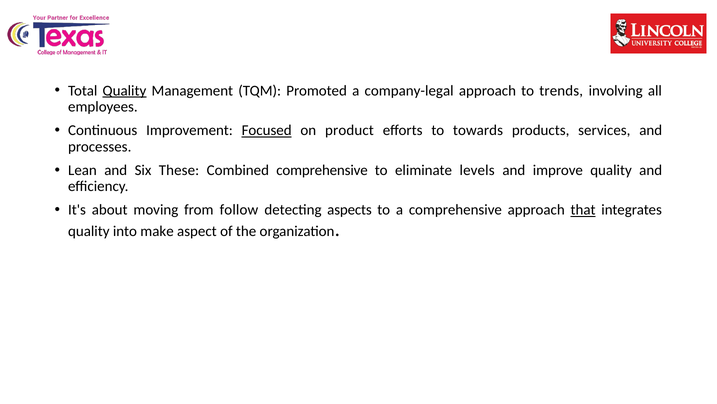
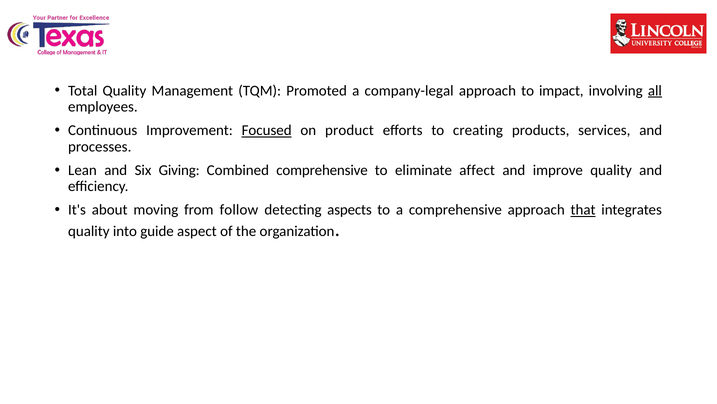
Quality underline: present -> none (124, 90)
trends: trends -> impact (561, 90)
all underline: none -> present (655, 90)
towards: towards -> creating (478, 130)
These: These -> Giving (179, 170)
levels: levels -> affect (477, 170)
make: make -> guide (157, 231)
